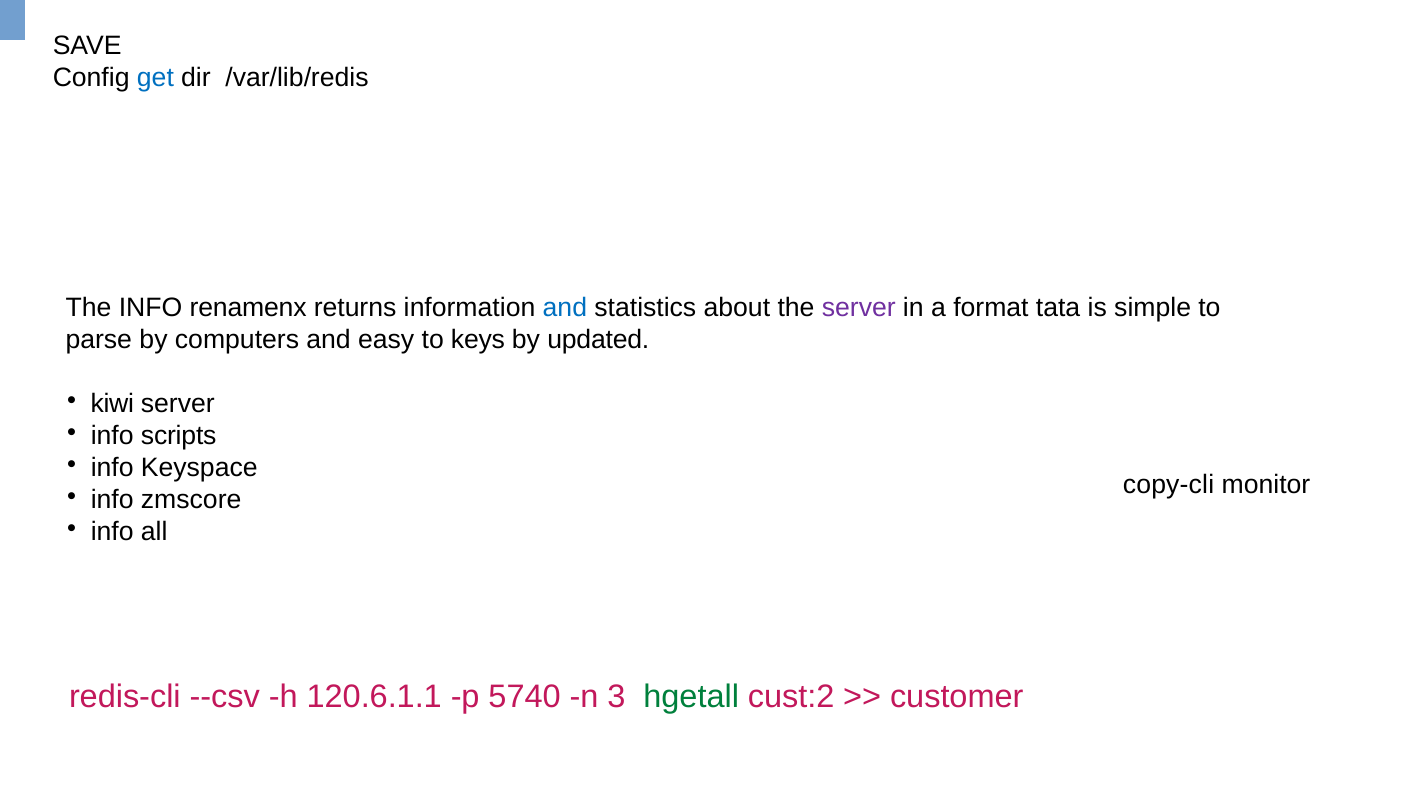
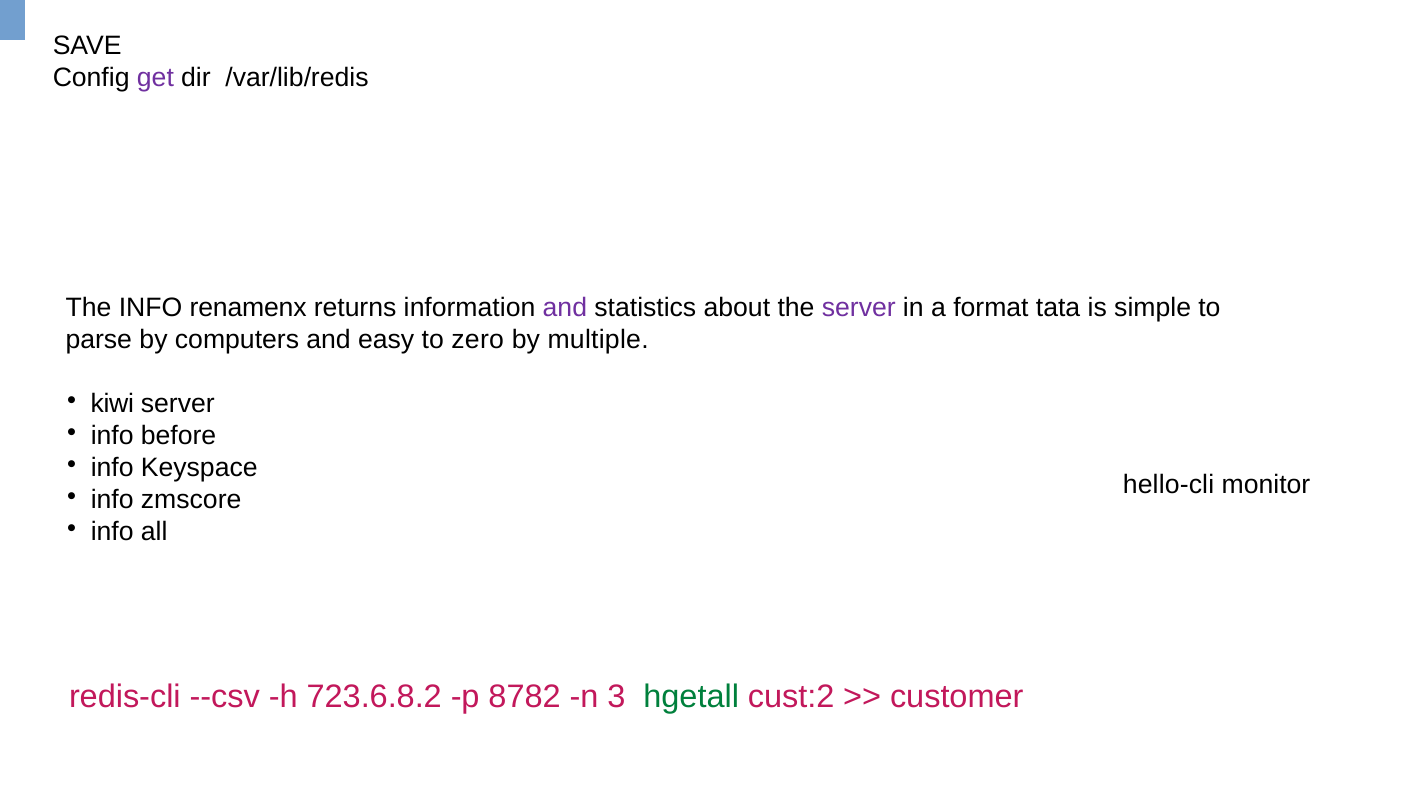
get colour: blue -> purple (155, 77)
and colour: blue -> purple (565, 308)
keys: keys -> zero (478, 340)
updated: updated -> multiple (598, 340)
scripts: scripts -> before (179, 436)
copy-cli: copy-cli -> hello-cli (1169, 485)
120.6.1.1: 120.6.1.1 -> 723.6.8.2 (374, 697)
5740: 5740 -> 8782 (525, 697)
